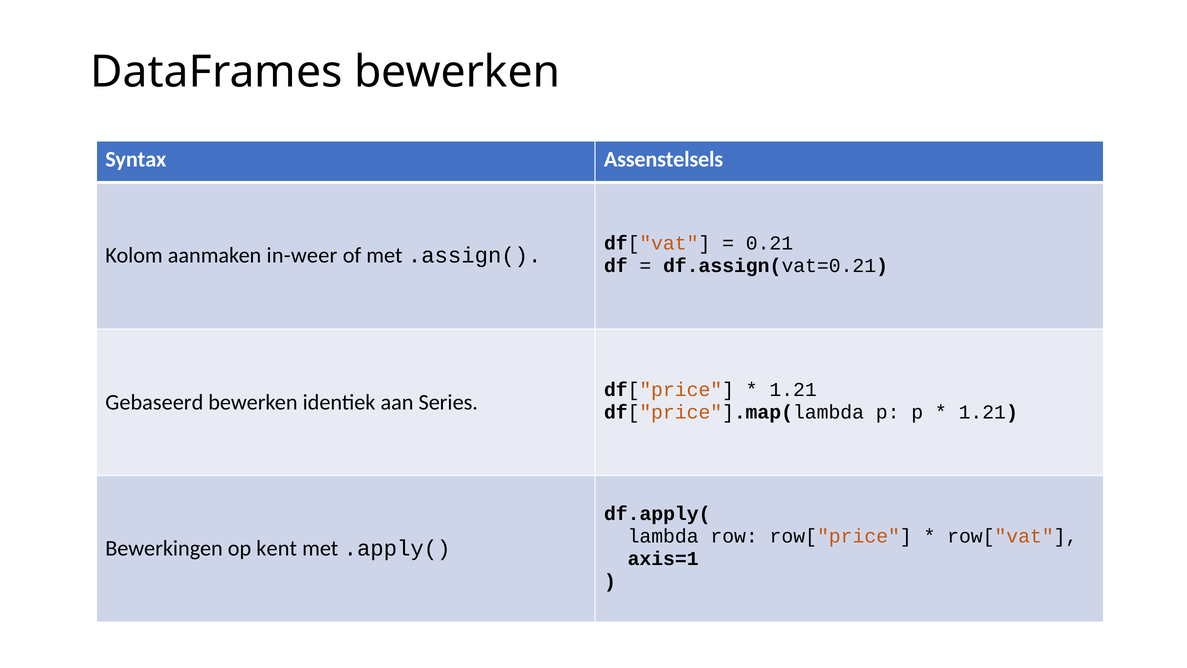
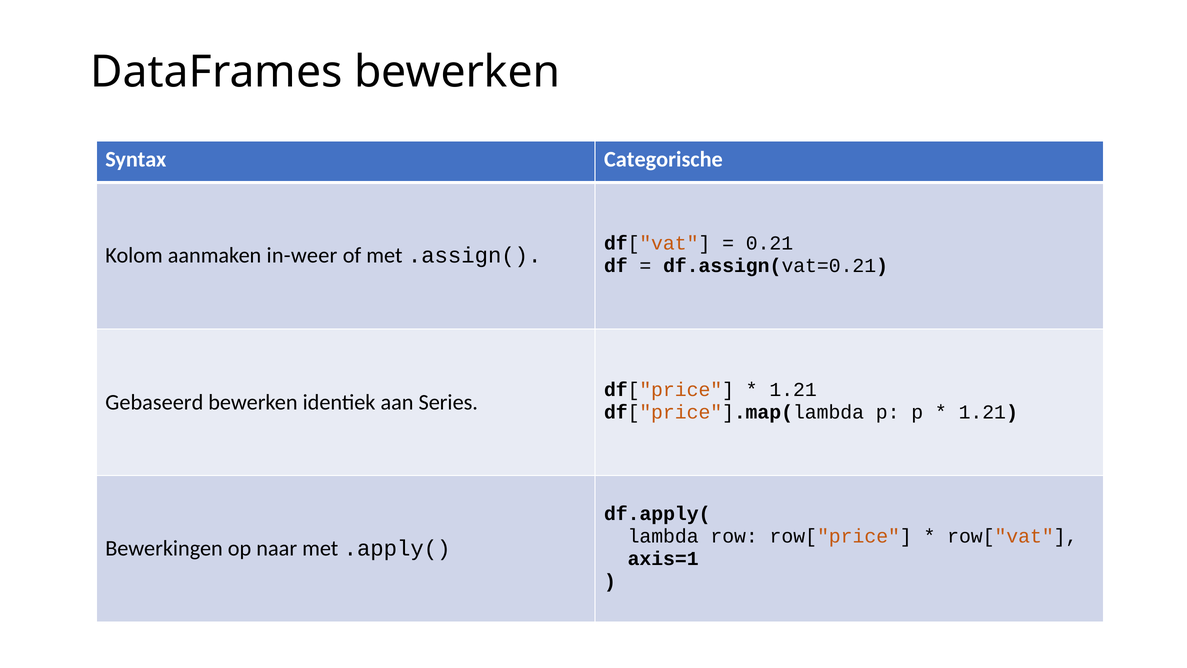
Assenstelsels: Assenstelsels -> Categorische (663, 159)
kent: kent -> naar (277, 548)
